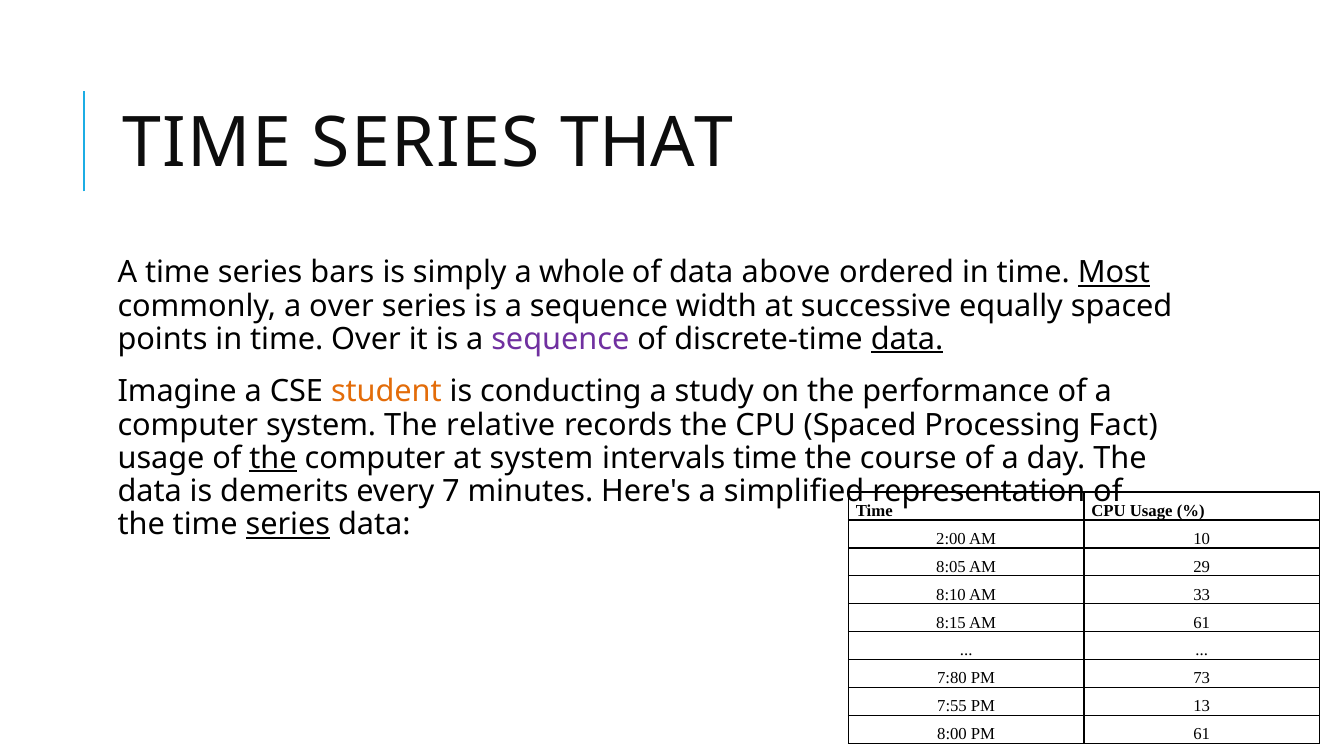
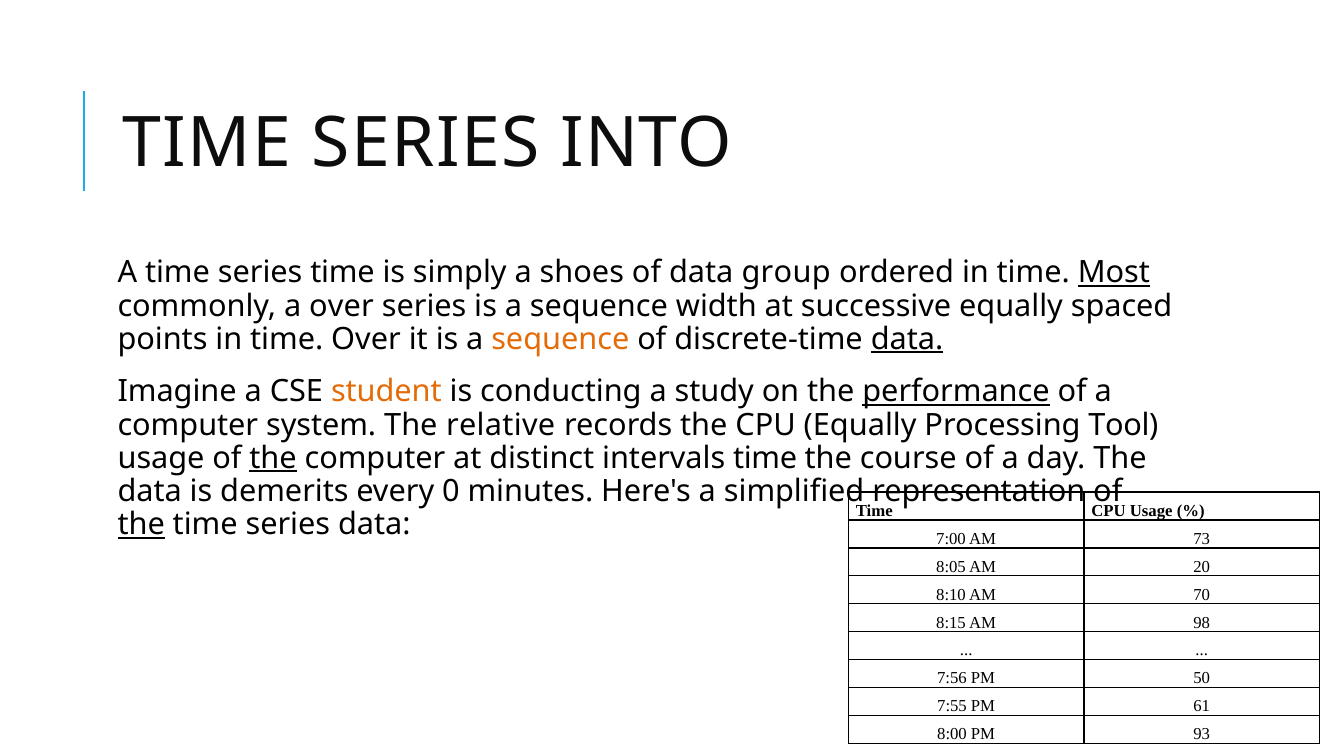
THAT: THAT -> INTO (647, 144)
series bars: bars -> time (343, 273)
whole: whole -> shoes (582, 273)
above: above -> group (786, 273)
sequence colour: purple -> orange (560, 339)
performance underline: none -> present (956, 392)
CPU Spaced: Spaced -> Equally (860, 425)
Fact: Fact -> Tool (1123, 425)
at system: system -> distinct (542, 458)
7: 7 -> 0 (451, 491)
the underline: none -> present (141, 524)
series underline: present -> none (288, 524)
2:00: 2:00 -> 7:00 (951, 539)
10: 10 -> 73 (1202, 539)
29: 29 -> 20 (1202, 566)
33: 33 -> 70 (1202, 594)
AM 61: 61 -> 98 (1202, 622)
7:80: 7:80 -> 7:56 (952, 678)
73: 73 -> 50 (1202, 678)
13: 13 -> 61 (1202, 706)
PM 61: 61 -> 93 (1202, 734)
